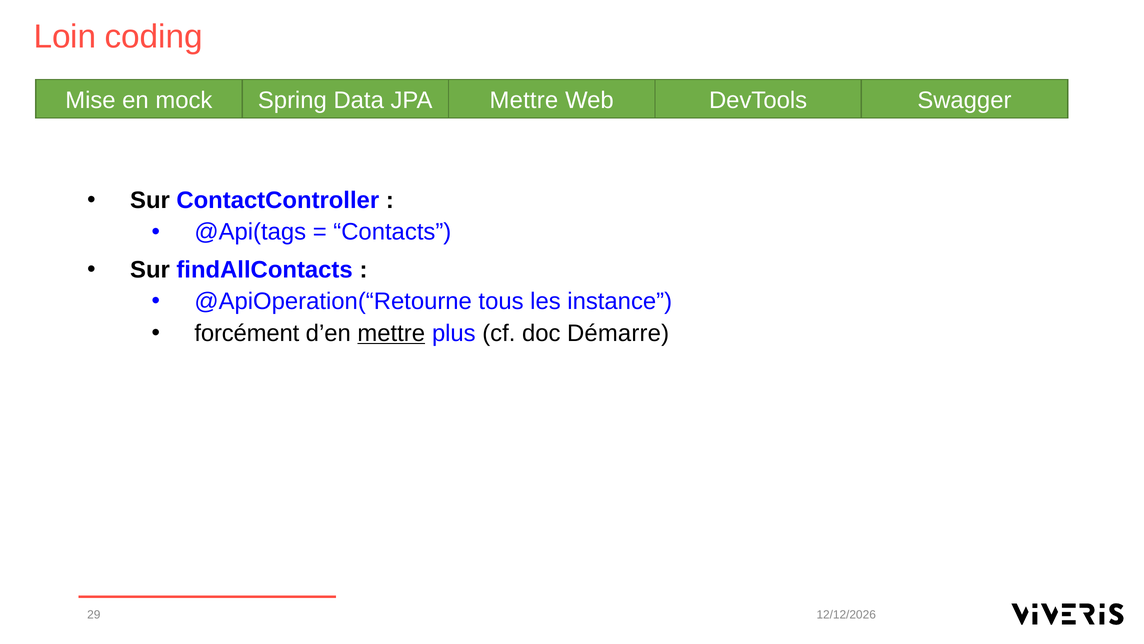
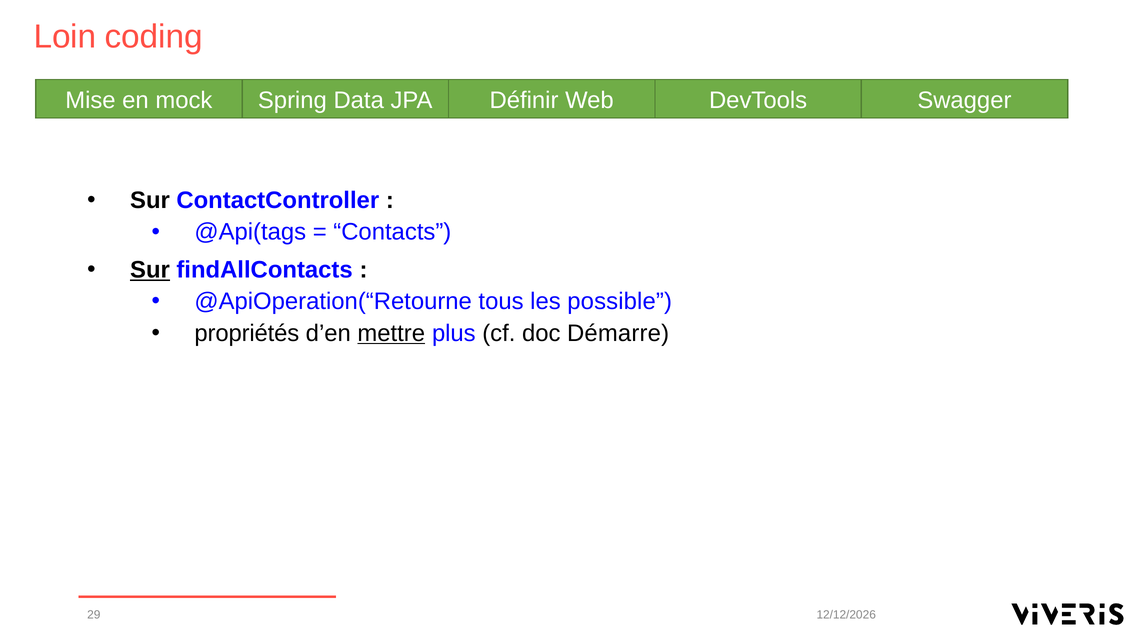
JPA Mettre: Mettre -> Définir (524, 100)
Sur underline: none -> present (150, 270)
instance: instance -> possible (620, 301)
forcément: forcément -> propriétés (247, 333)
